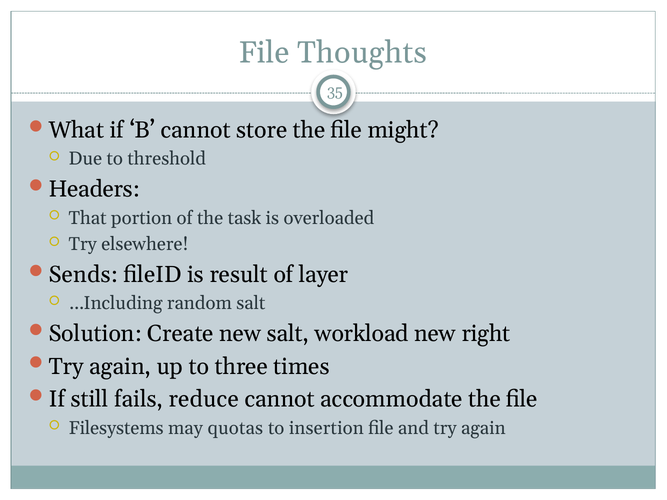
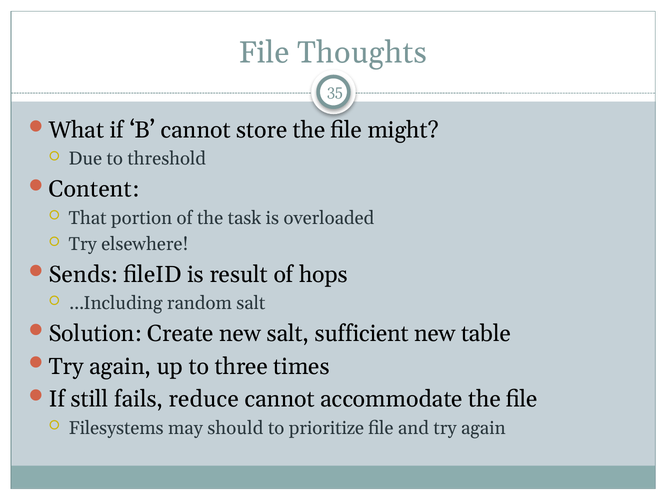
Headers: Headers -> Content (94, 189)
layer: layer -> hops (323, 275)
workload: workload -> sufficient (362, 334)
right: right -> table (486, 334)
quotas: quotas -> should (235, 428)
insertion: insertion -> prioritize (326, 428)
